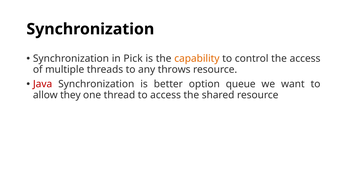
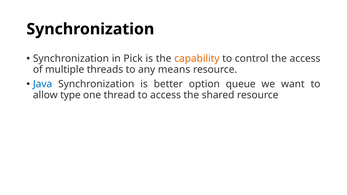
throws: throws -> means (174, 70)
Java colour: red -> blue (43, 84)
they: they -> type (70, 95)
